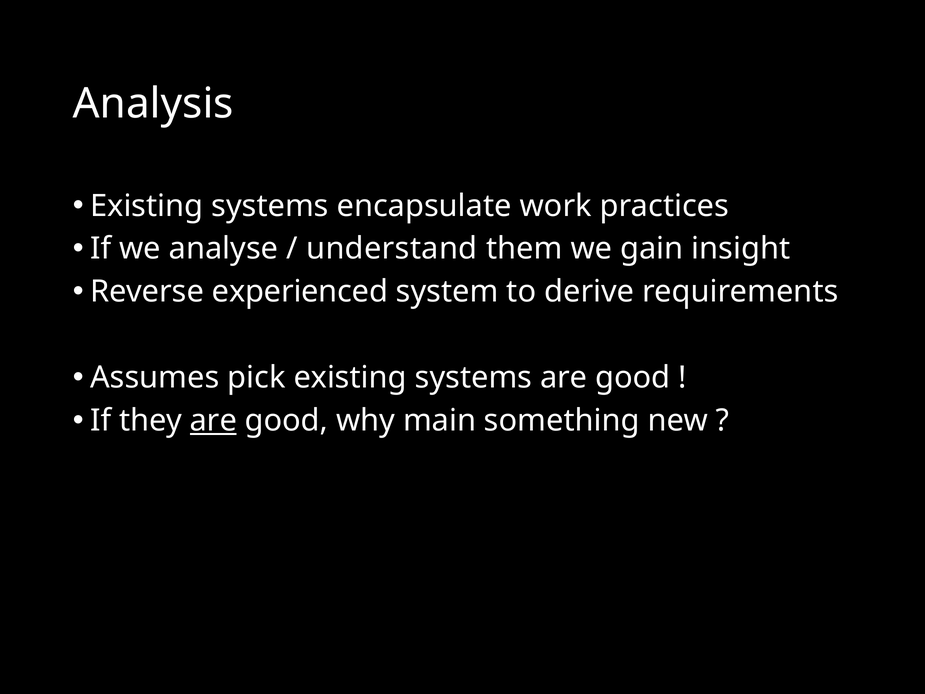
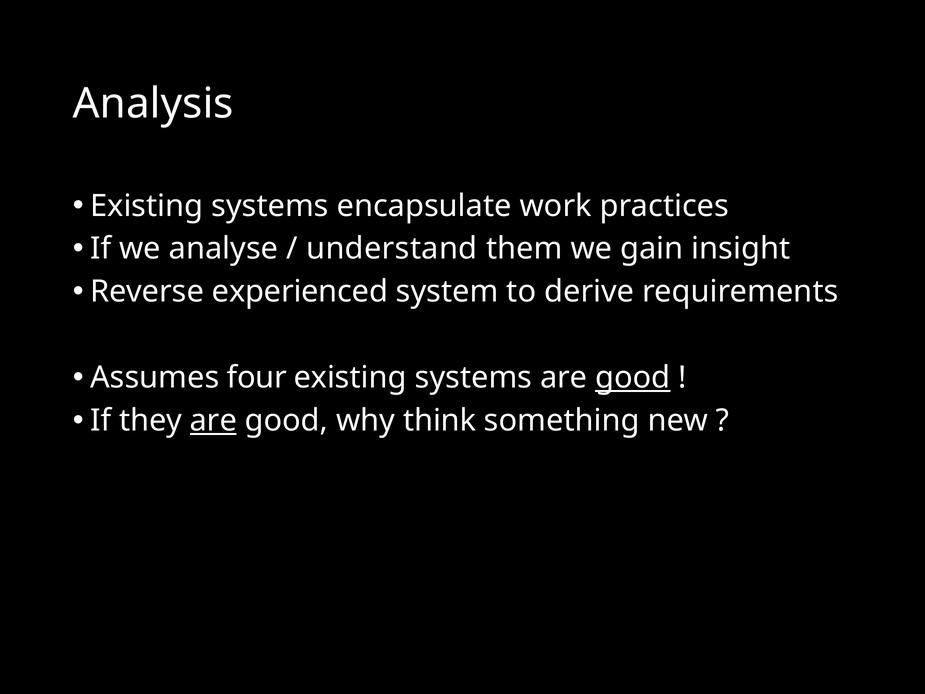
pick: pick -> four (257, 378)
good underline: none -> present (633, 378)
main: main -> think (440, 420)
